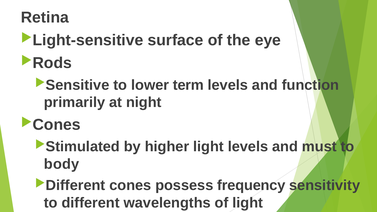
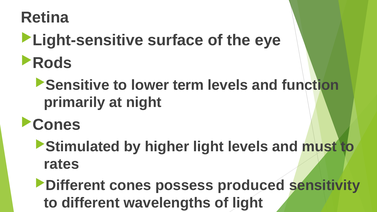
body: body -> rates (62, 164)
frequency: frequency -> produced (251, 185)
